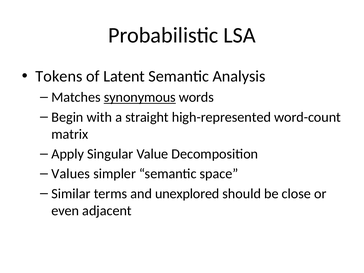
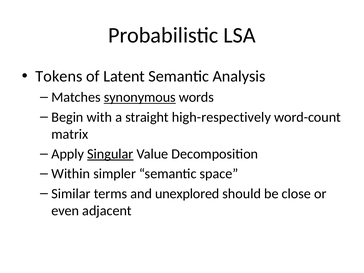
high-represented: high-represented -> high-respectively (221, 117)
Singular underline: none -> present (110, 154)
Values: Values -> Within (71, 174)
